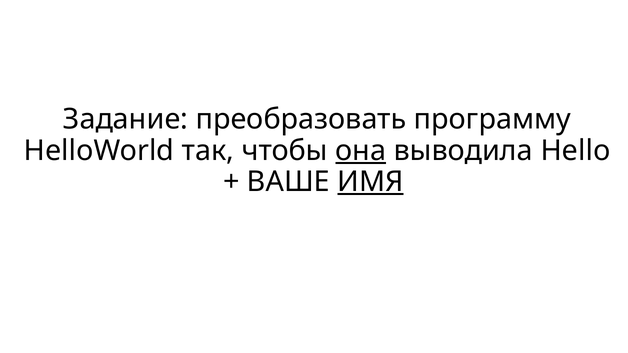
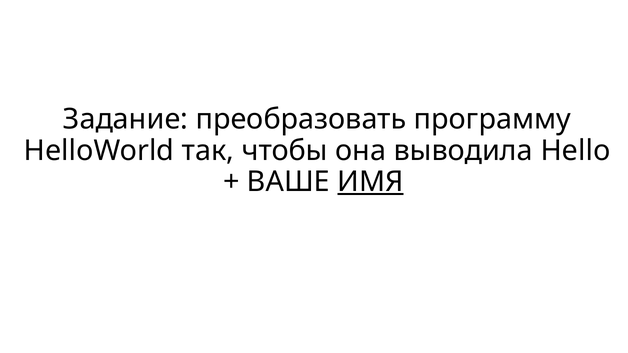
она underline: present -> none (361, 151)
